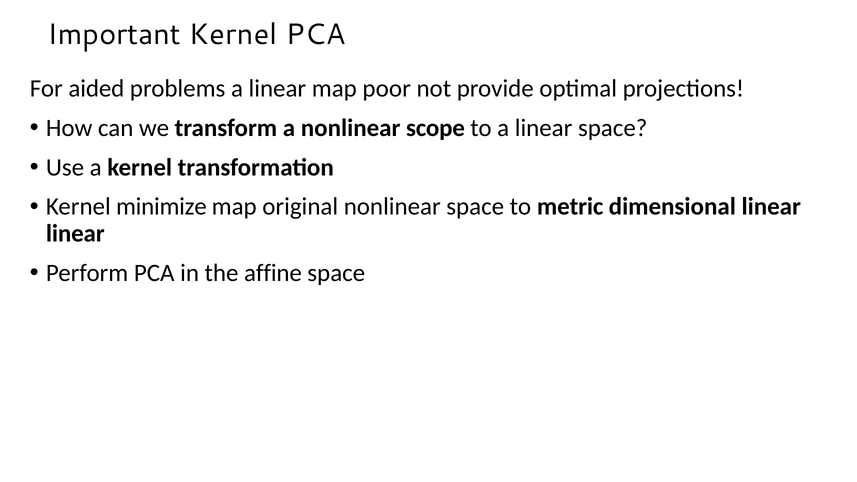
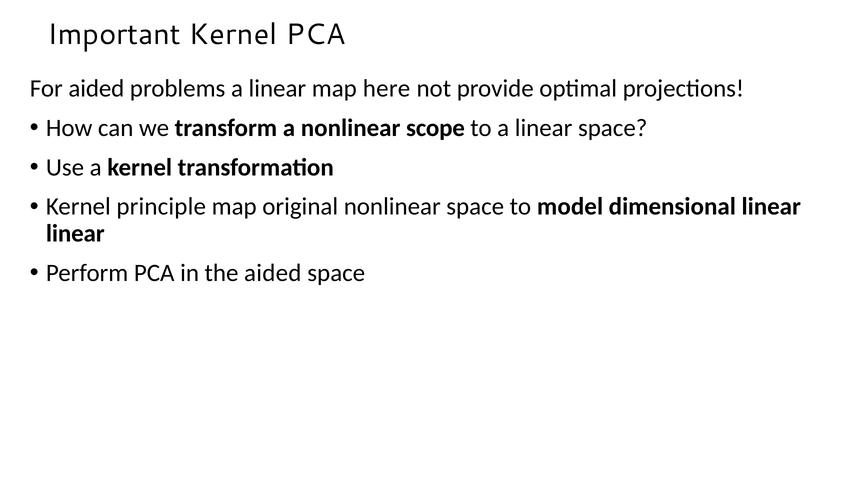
poor: poor -> here (387, 88)
minimize: minimize -> principle (161, 207)
metric: metric -> model (570, 207)
the affine: affine -> aided (273, 273)
